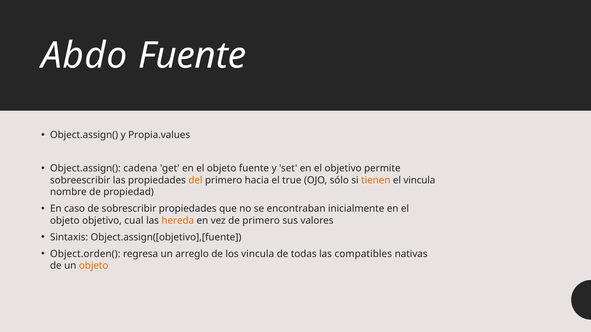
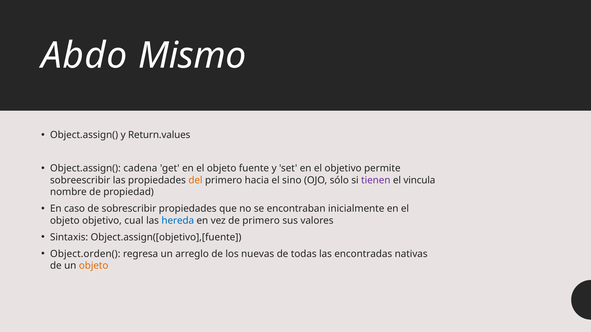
Abdo Fuente: Fuente -> Mismo (192, 56)
Propia.values: Propia.values -> Return.values (159, 135)
true: true -> sino (292, 180)
tienen colour: orange -> purple (376, 180)
hereda colour: orange -> blue (178, 221)
los vincula: vincula -> nuevas (258, 254)
compatibles: compatibles -> encontradas (363, 254)
